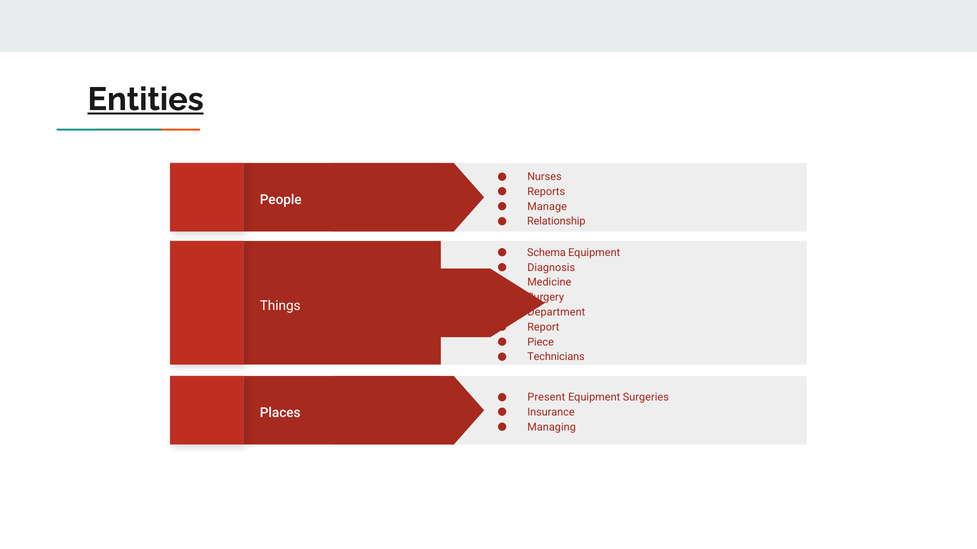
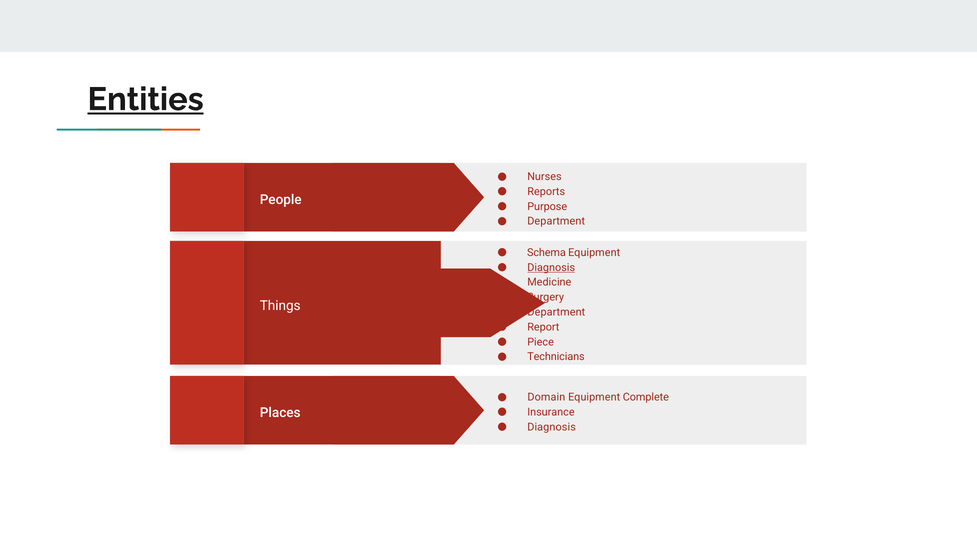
Manage: Manage -> Purpose (547, 207)
Relationship: Relationship -> Department (556, 222)
Diagnosis underline: none -> present (551, 268)
Present: Present -> Domain (546, 398)
Surgeries: Surgeries -> Complete (646, 398)
Managing: Managing -> Diagnosis (552, 427)
